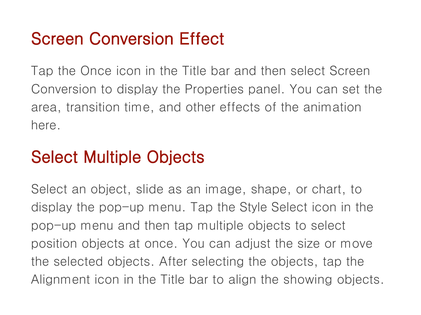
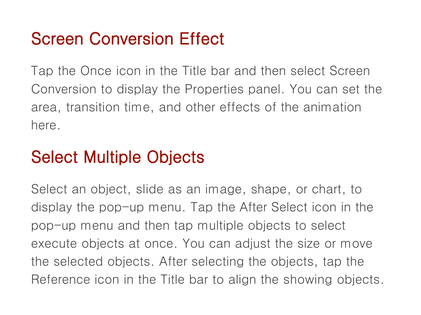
the Style: Style -> After (253, 208)
position: position -> execute (54, 244)
Alignment: Alignment -> Reference (61, 280)
